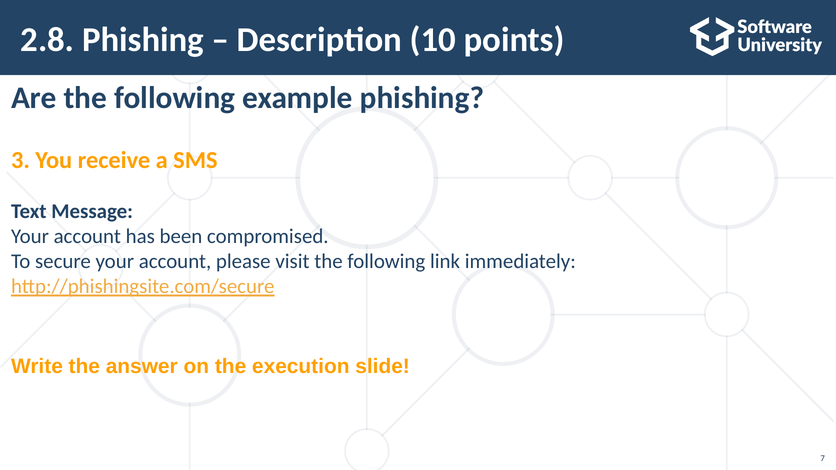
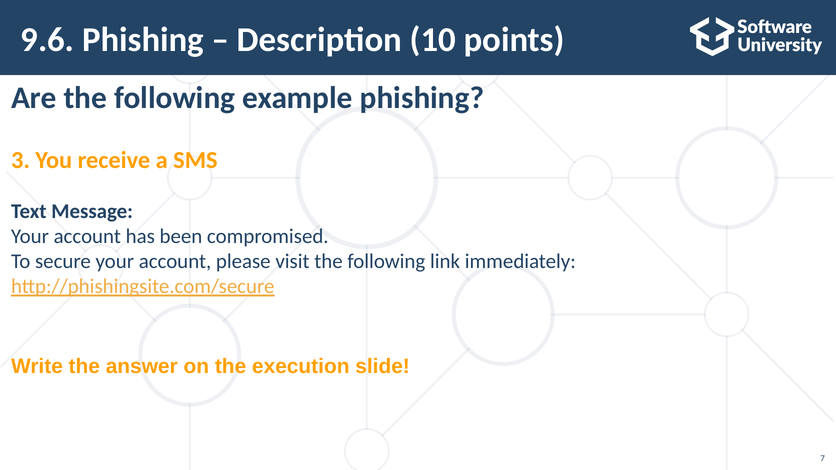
2.8: 2.8 -> 9.6 (47, 40)
